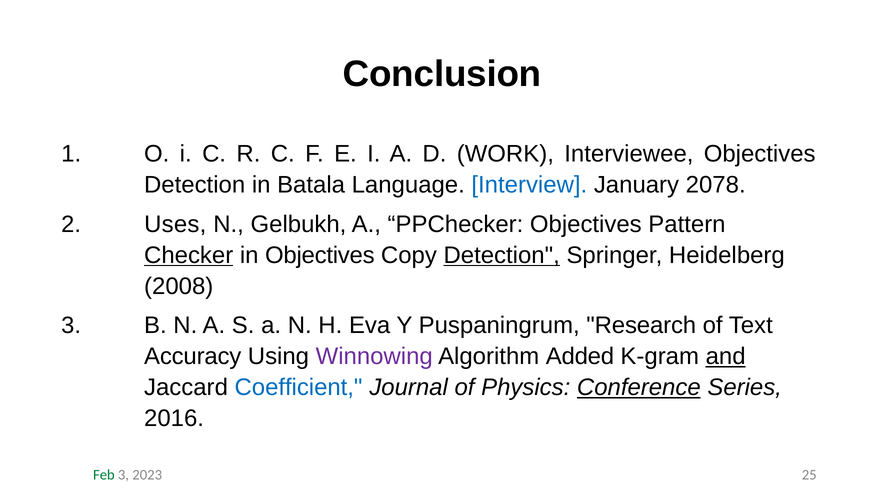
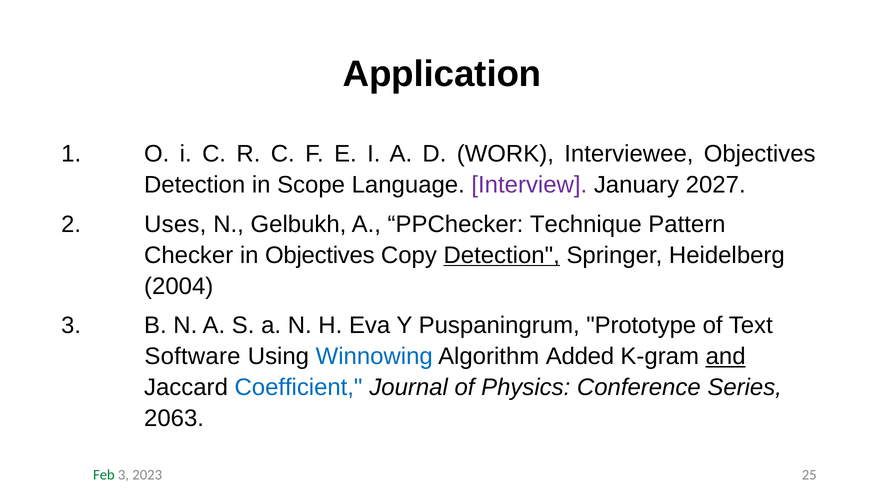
Conclusion: Conclusion -> Application (442, 74)
Batala: Batala -> Scope (311, 185)
Interview colour: blue -> purple (529, 185)
2078: 2078 -> 2027 (716, 185)
PPChecker Objectives: Objectives -> Technique (586, 224)
Checker underline: present -> none (189, 255)
2008: 2008 -> 2004 (179, 286)
Research: Research -> Prototype (641, 326)
Accuracy: Accuracy -> Software (193, 357)
Winnowing colour: purple -> blue (374, 357)
Conference underline: present -> none (639, 388)
2016: 2016 -> 2063 (174, 419)
